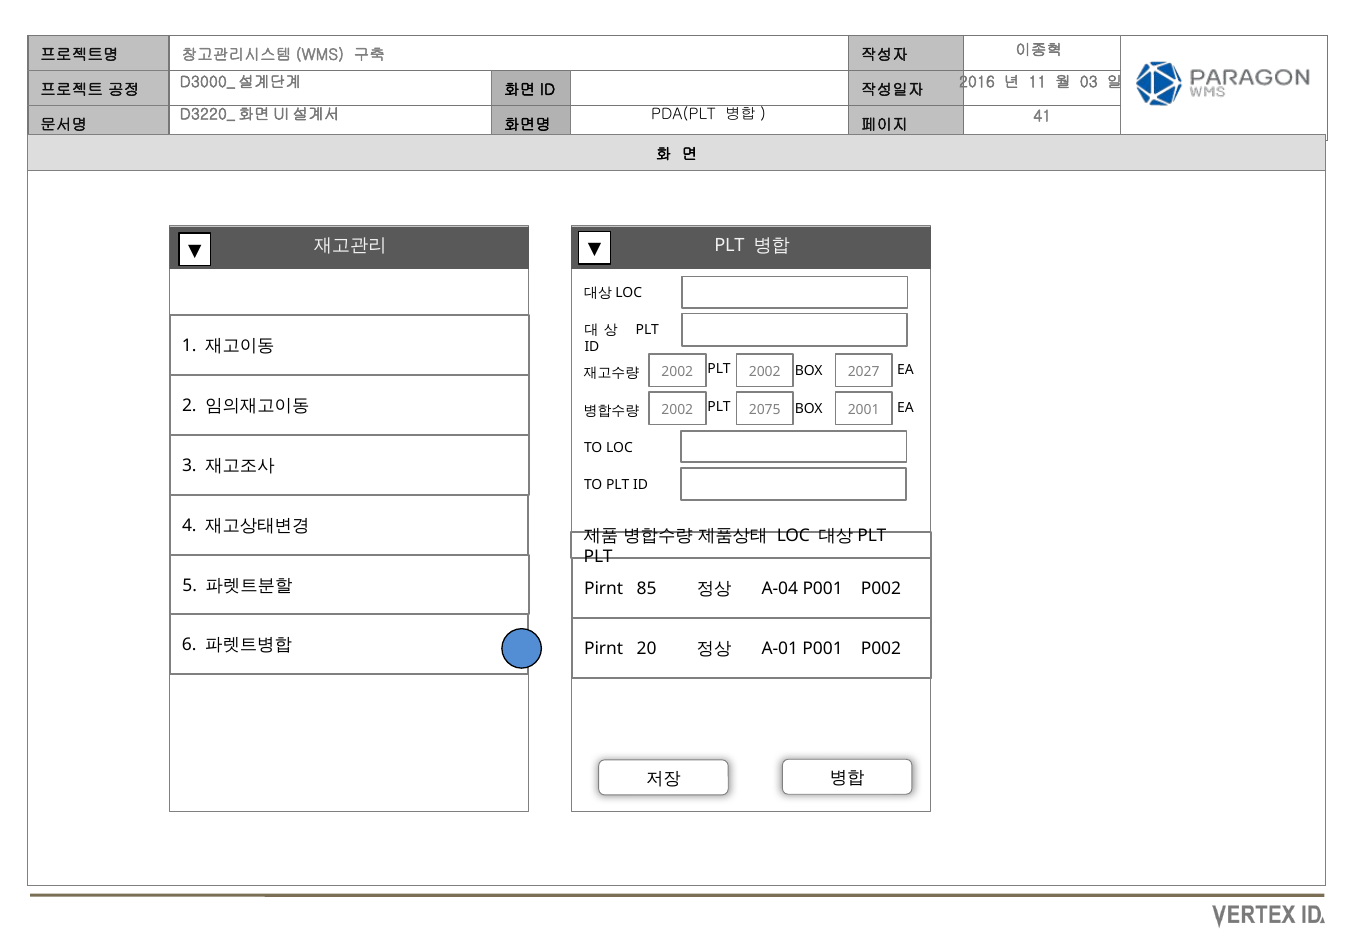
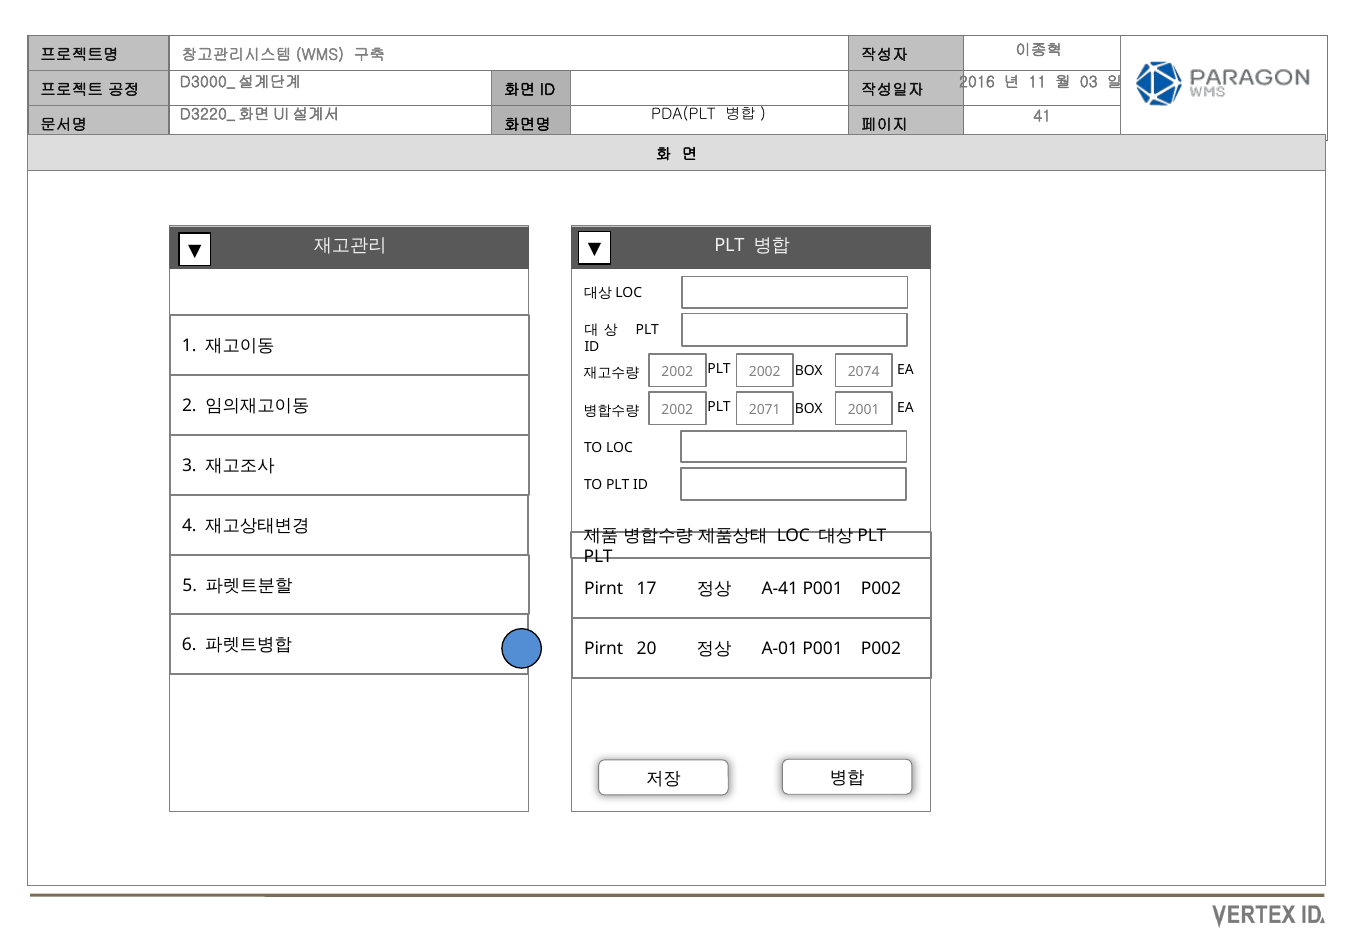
2027: 2027 -> 2074 (864, 371)
2075: 2075 -> 2071 (765, 409)
85: 85 -> 17 (647, 589)
A-04: A-04 -> A-41 (780, 589)
